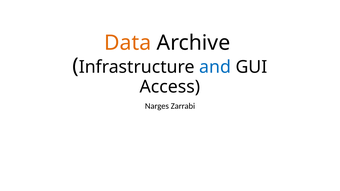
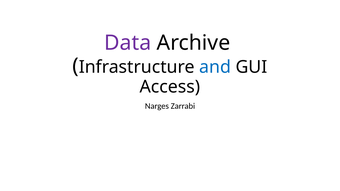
Data colour: orange -> purple (128, 43)
